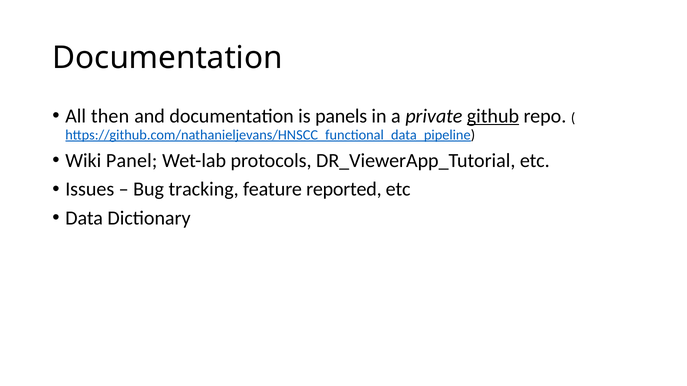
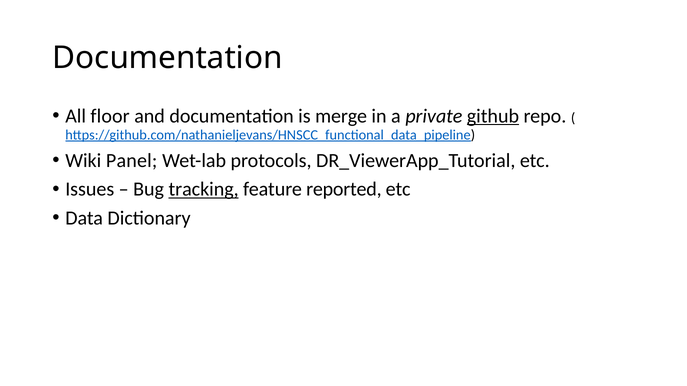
then: then -> floor (110, 116)
panels: panels -> merge (341, 116)
tracking underline: none -> present (204, 190)
